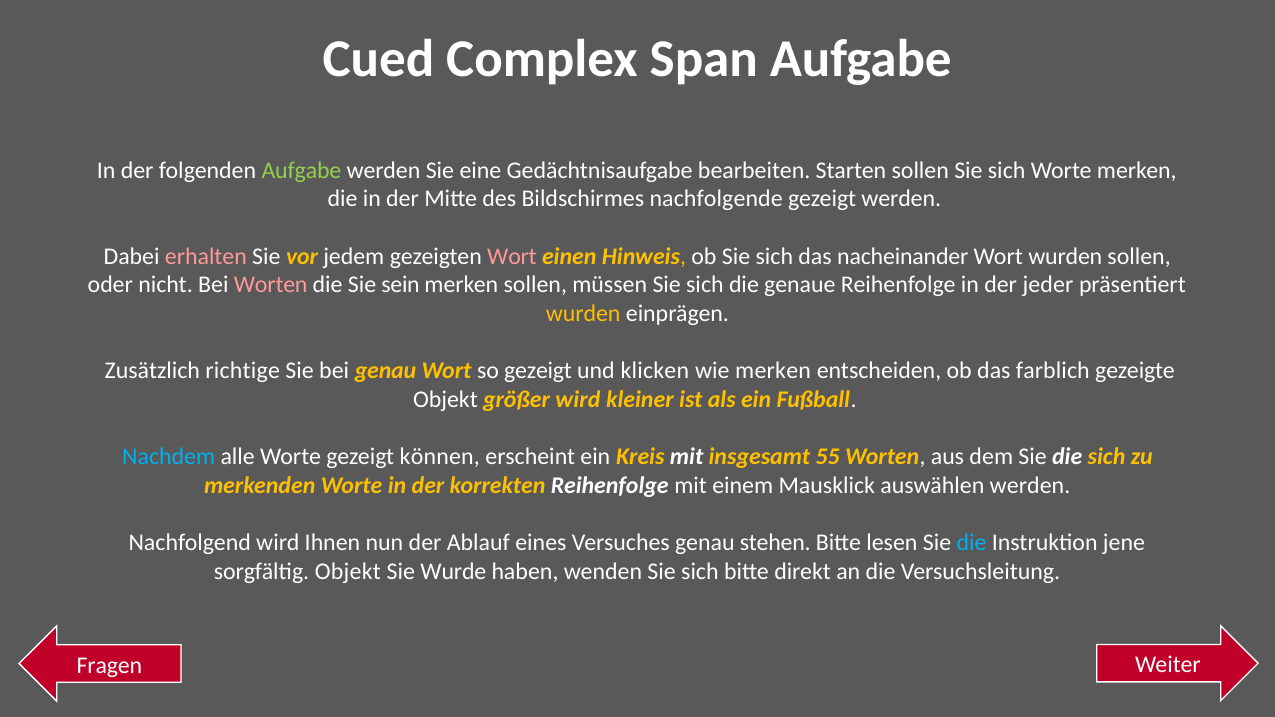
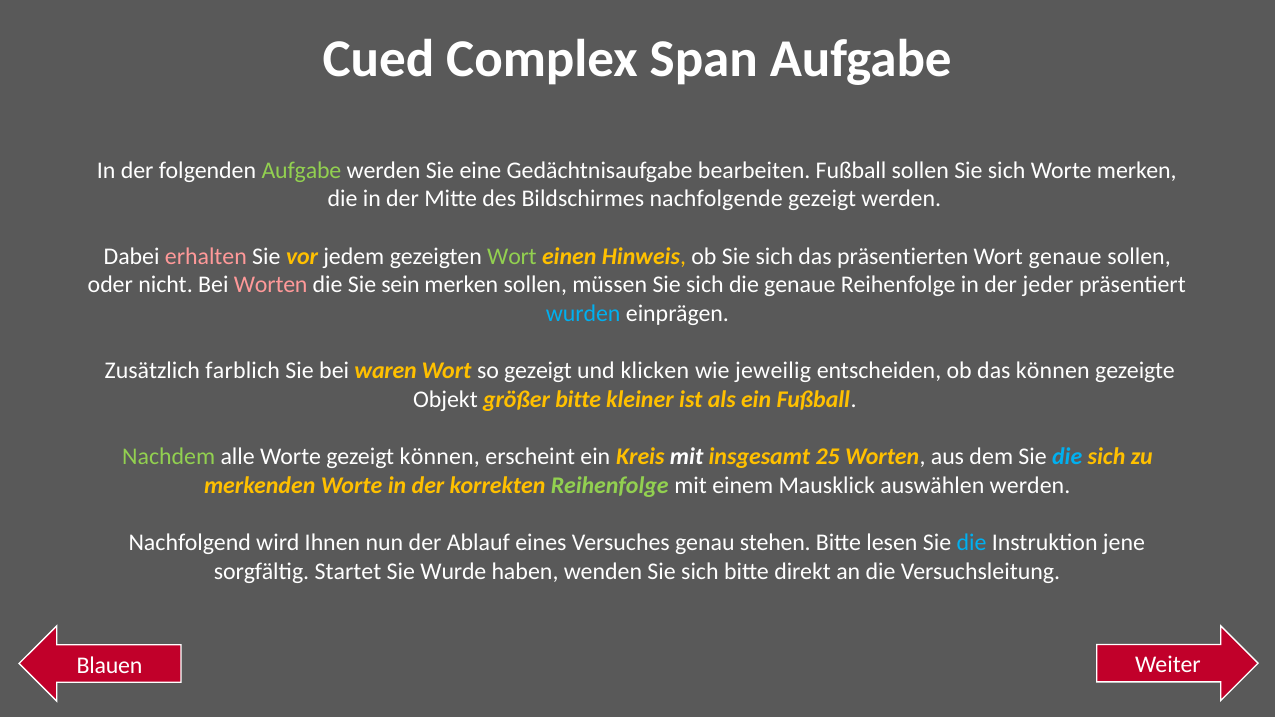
bearbeiten Starten: Starten -> Fußball (851, 170)
Wort colour: pink -> light green (512, 256)
nacheinander: nacheinander -> präsentierten (903, 256)
Wort wurden: wurden -> genaue (1065, 256)
wurden colour: yellow -> light blue (583, 314)
richtige: richtige -> farblich (243, 371)
bei genau: genau -> waren (386, 371)
wie merken: merken -> jeweilig (773, 371)
das farblich: farblich -> können (1053, 371)
größer wird: wird -> bitte (578, 400)
Nachdem colour: light blue -> light green (169, 457)
55: 55 -> 25 (828, 457)
die colour: white -> light blue (1067, 457)
Reihenfolge colour: white -> light green (610, 486)
sorgfältig Objekt: Objekt -> Startet (348, 572)
Fragen: Fragen -> Blauen (109, 665)
